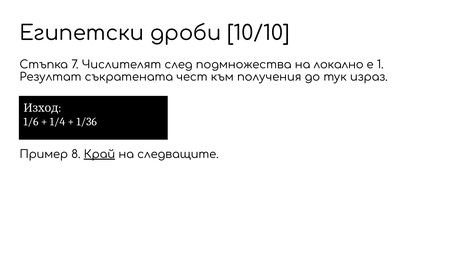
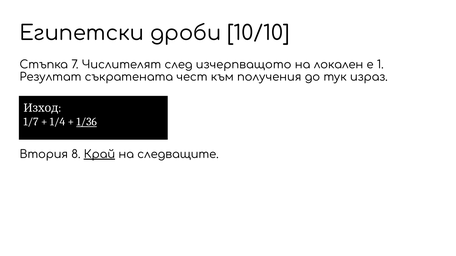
подмножества: подмножества -> изчерпващото (244, 65)
локално: локално -> локален (338, 65)
1/6: 1/6 -> 1/7 (31, 122)
1/36 underline: none -> present (87, 122)
Пример: Пример -> Втория (44, 155)
